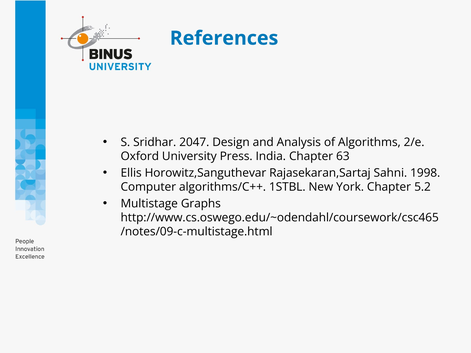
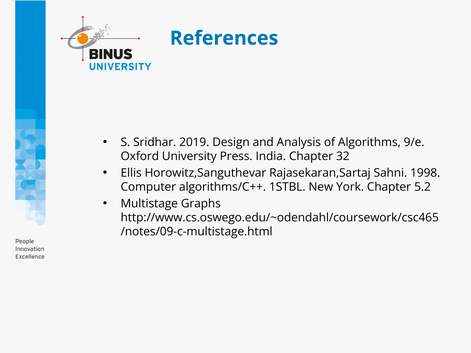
2047: 2047 -> 2019 (194, 142)
2/e: 2/e -> 9/e (414, 142)
63: 63 -> 32 (343, 156)
